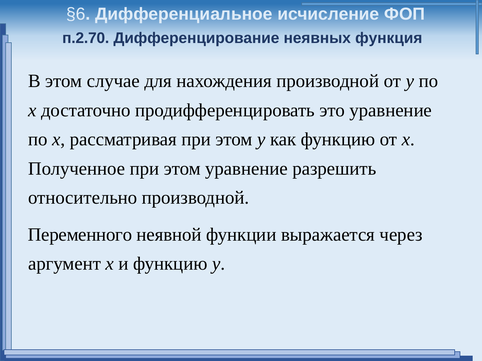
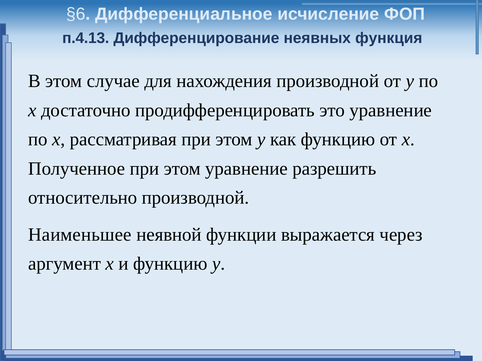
п.2.70: п.2.70 -> п.4.13 (86, 38)
Переменного: Переменного -> Наименьшее (80, 235)
